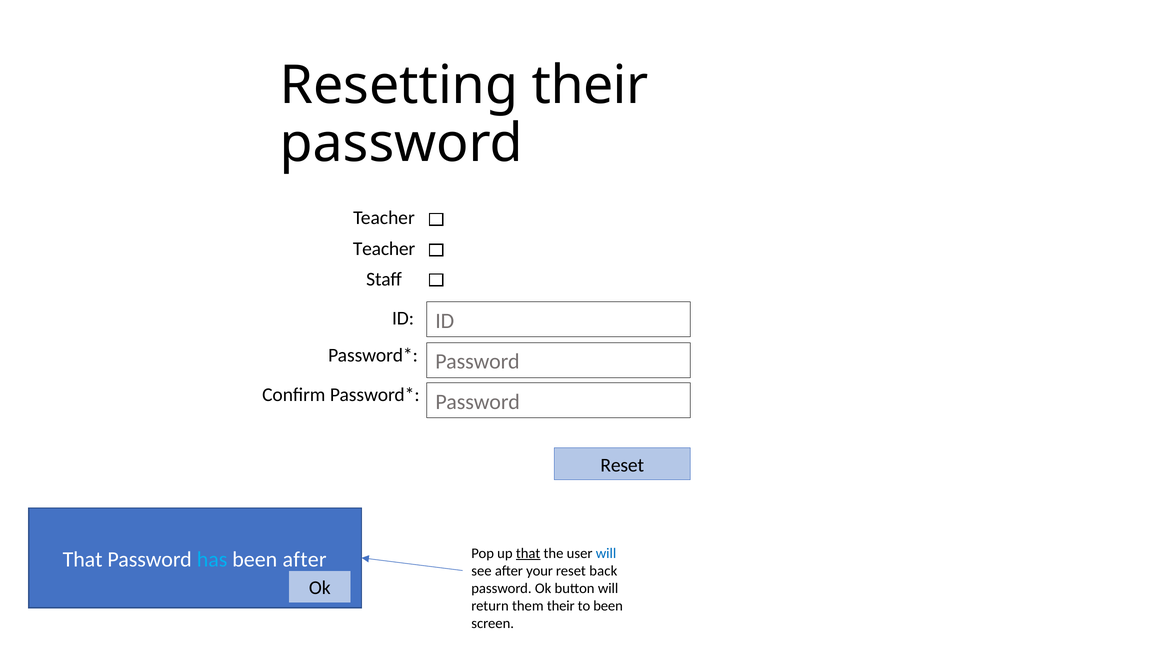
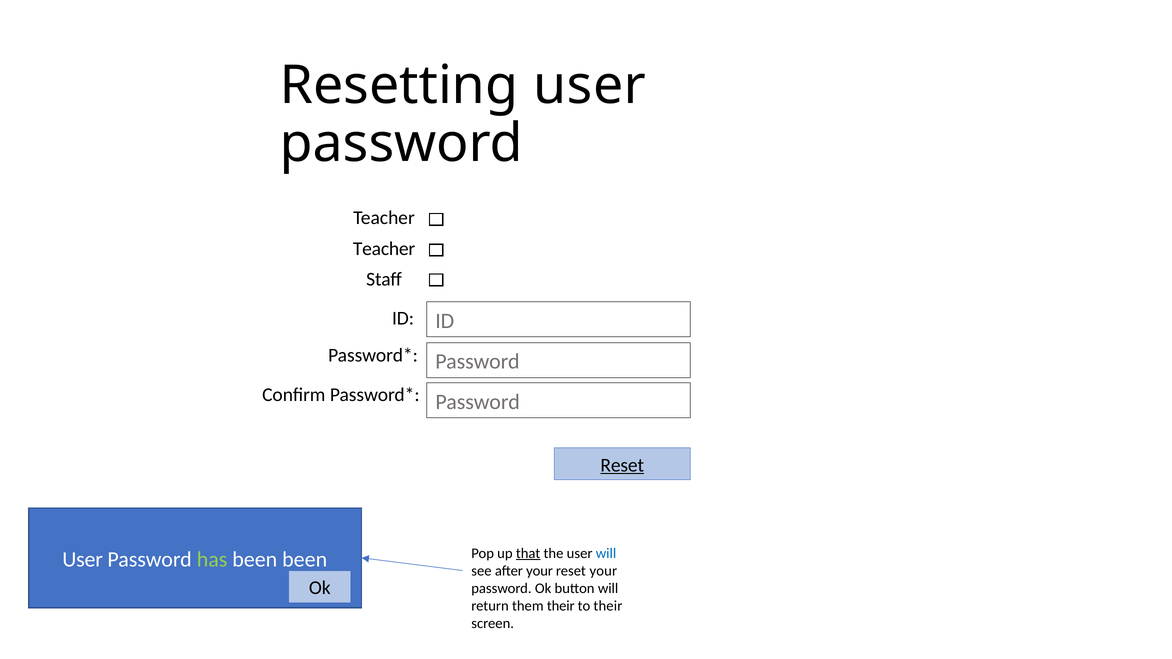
Resetting their: their -> user (590, 86)
Reset underline: none -> present (622, 465)
That: That -> User (83, 560)
has colour: light blue -> light green (212, 560)
been after: after -> been (305, 560)
reset back: back -> your (603, 571)
to been: been -> their (608, 606)
